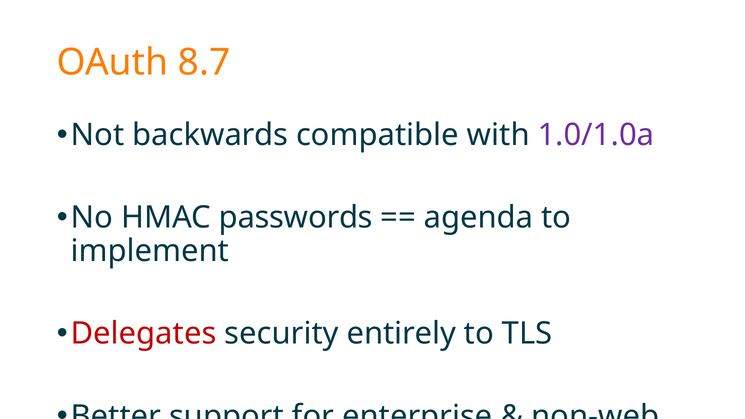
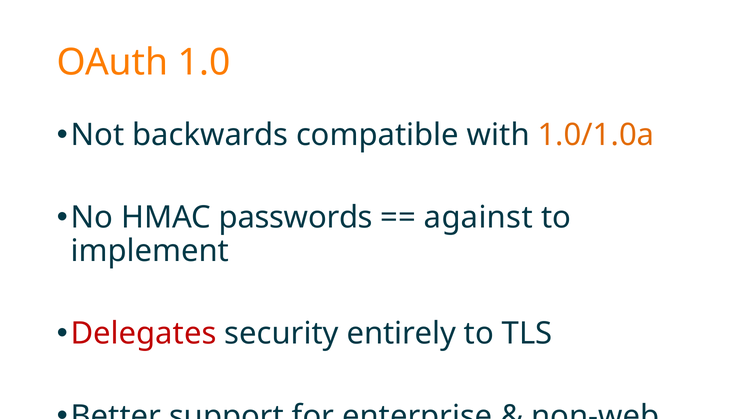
8.7: 8.7 -> 1.0 (204, 63)
1.0/1.0a colour: purple -> orange (596, 135)
agenda: agenda -> against (478, 218)
